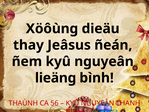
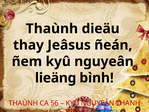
Xöôùng: Xöôùng -> Thaùnh (52, 29)
